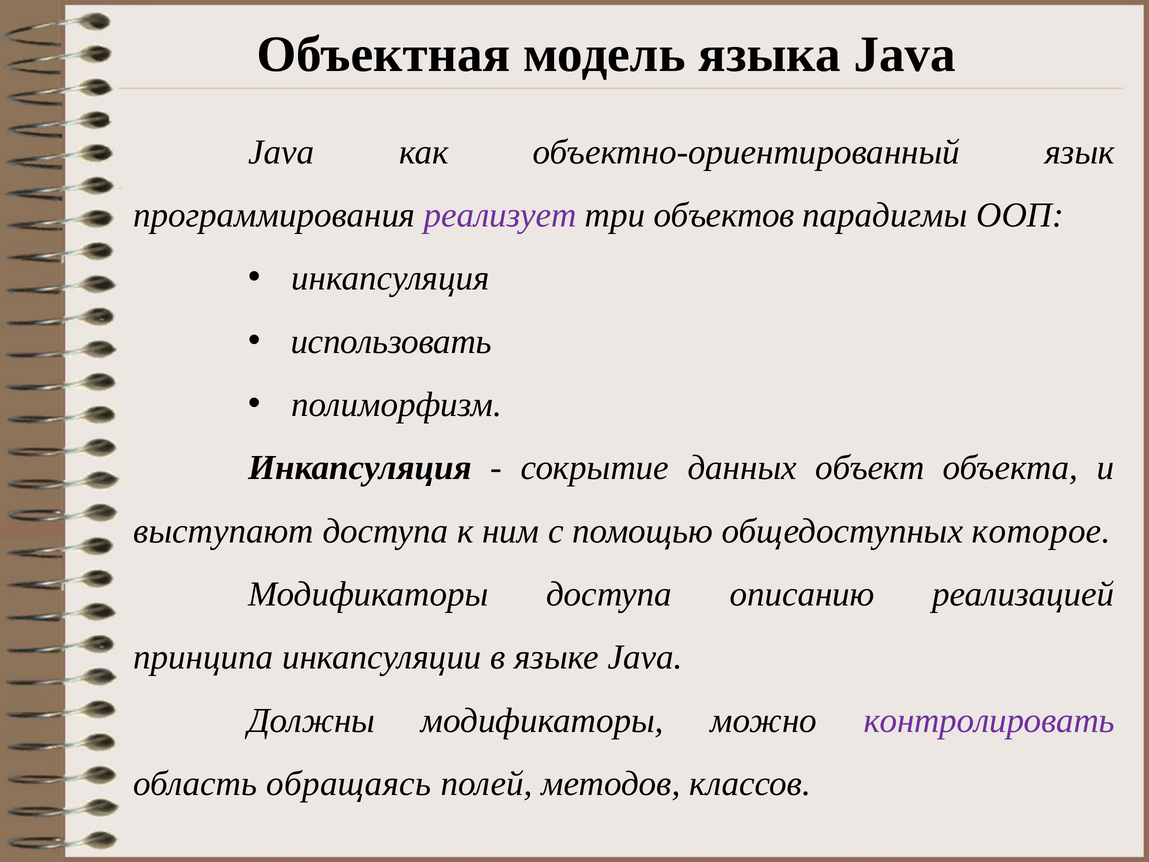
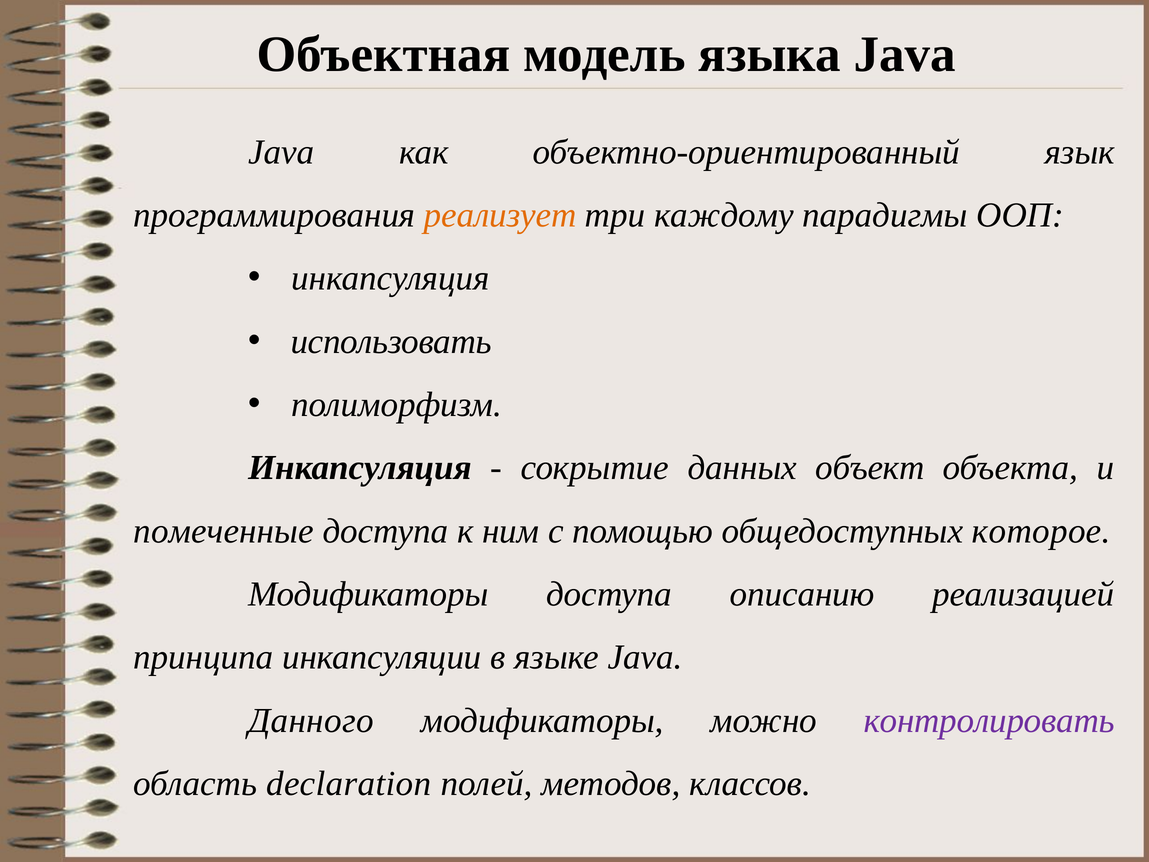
реализует colour: purple -> orange (500, 215)
объектов: объектов -> каждому (724, 215)
выступают: выступают -> помеченные (224, 531)
Должны: Должны -> Данного (311, 720)
обращаясь: обращаясь -> declaration (349, 783)
